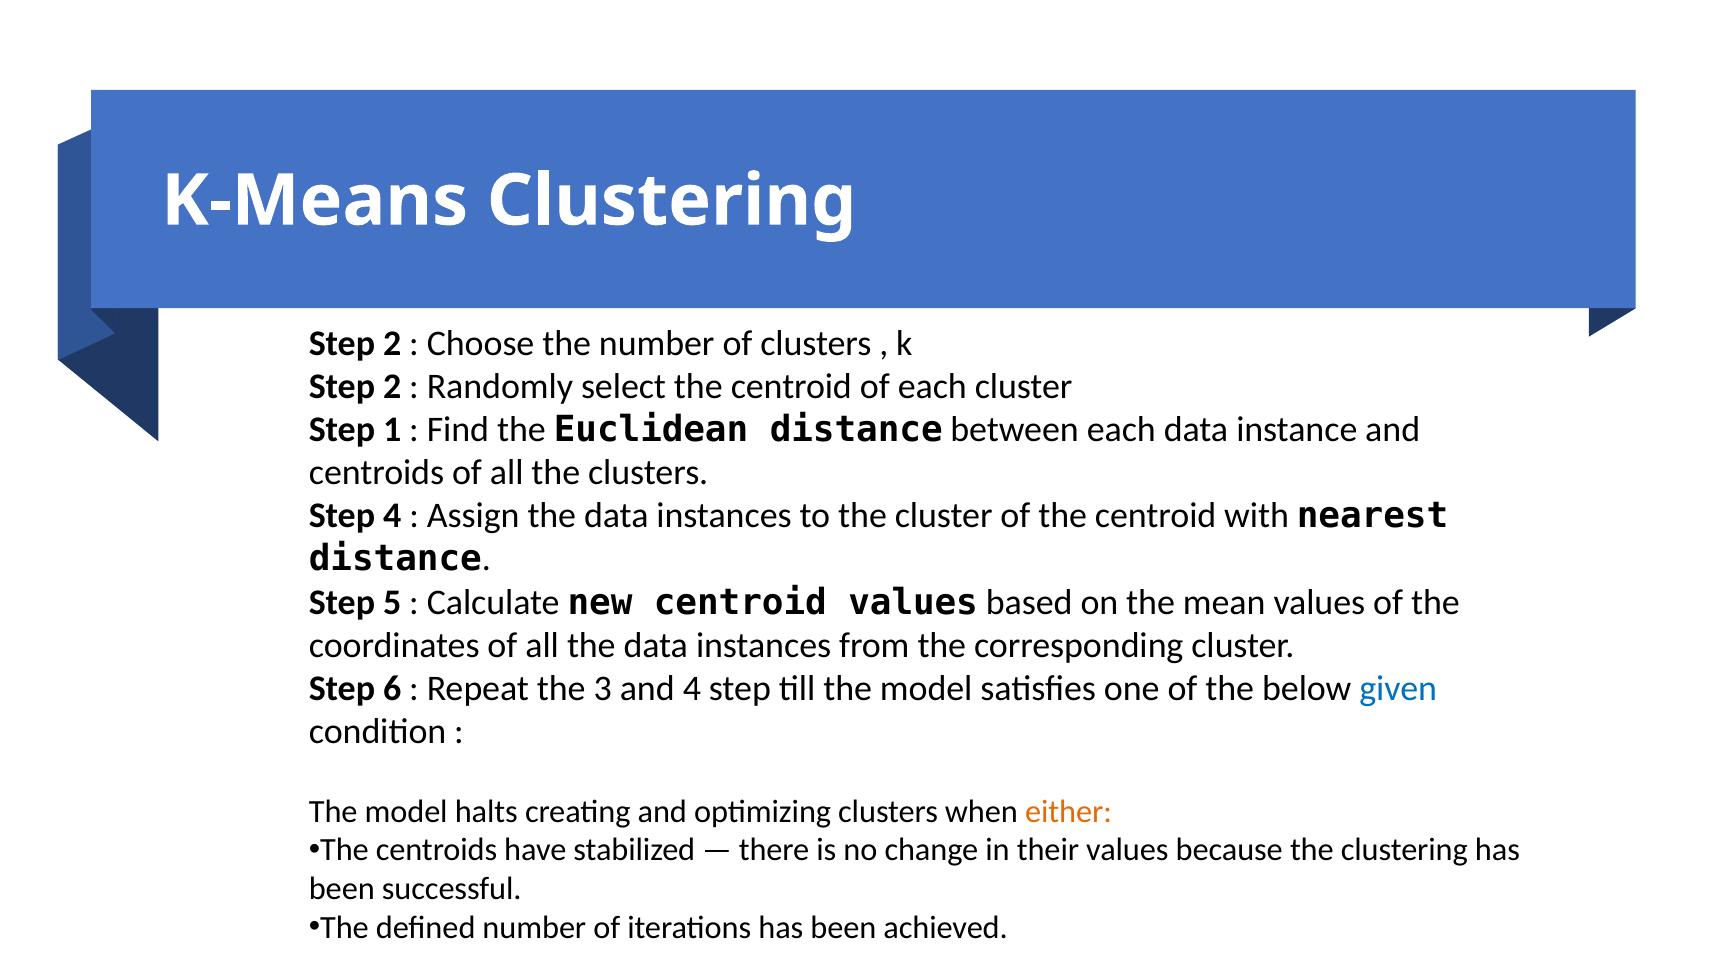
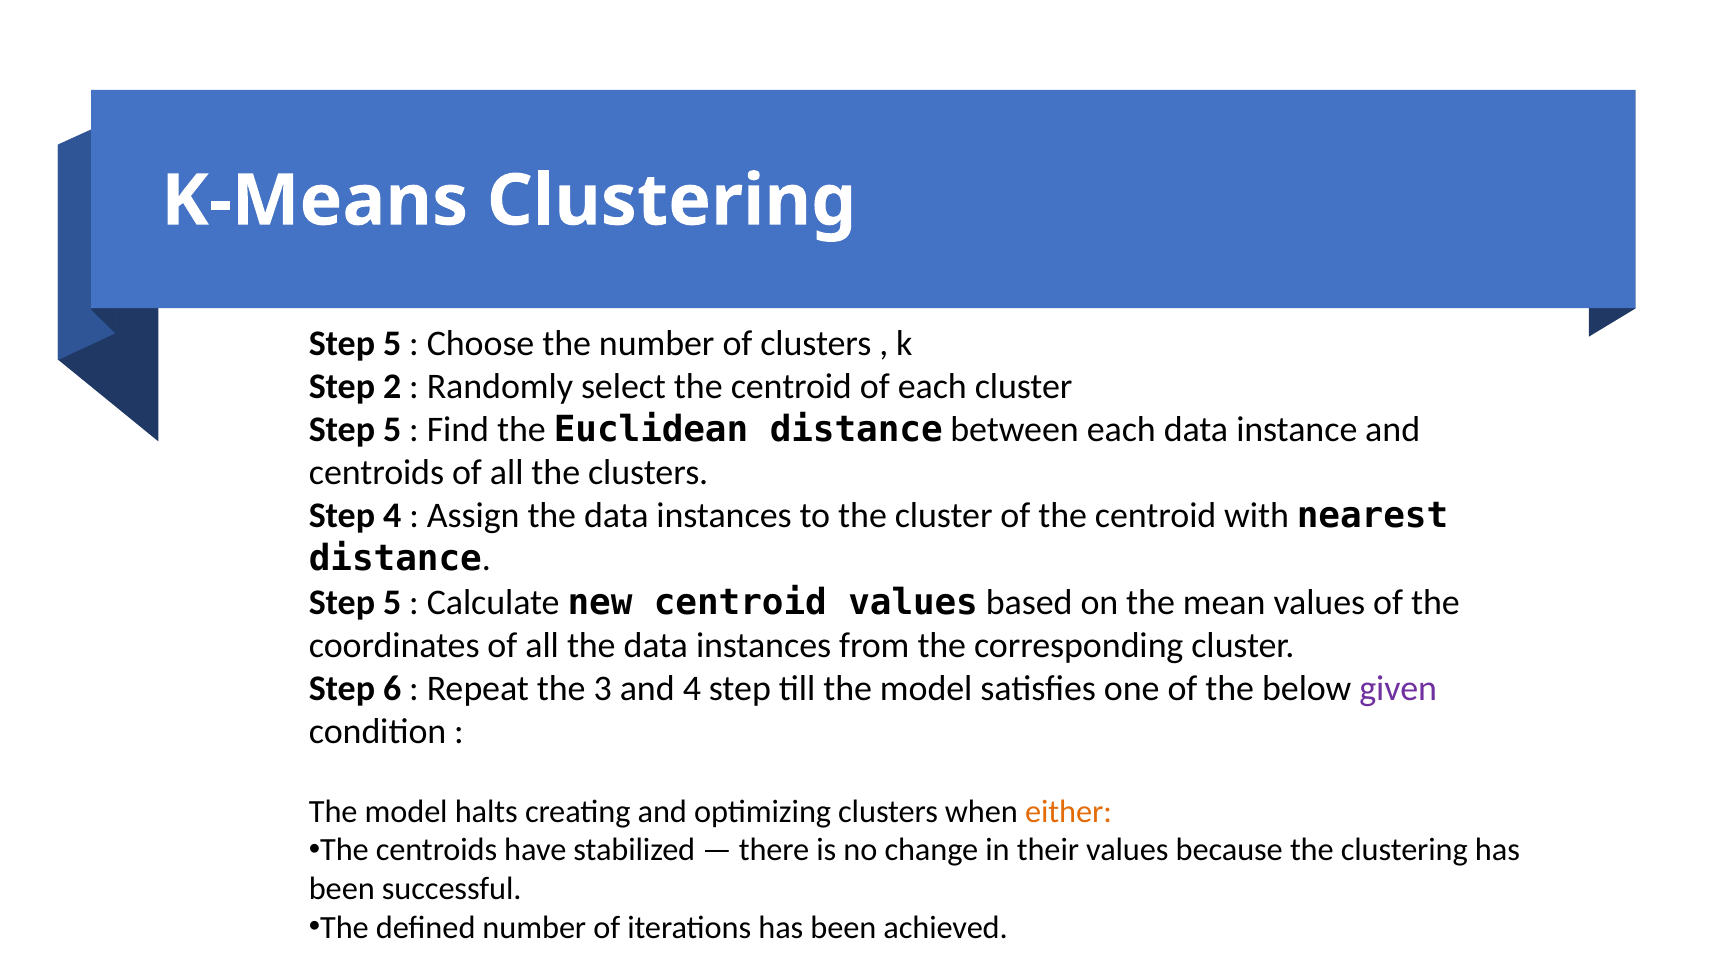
2: 2 -> 5 (392, 343)
1: 1 -> 5 (392, 430)
given colour: blue -> purple (1398, 689)
